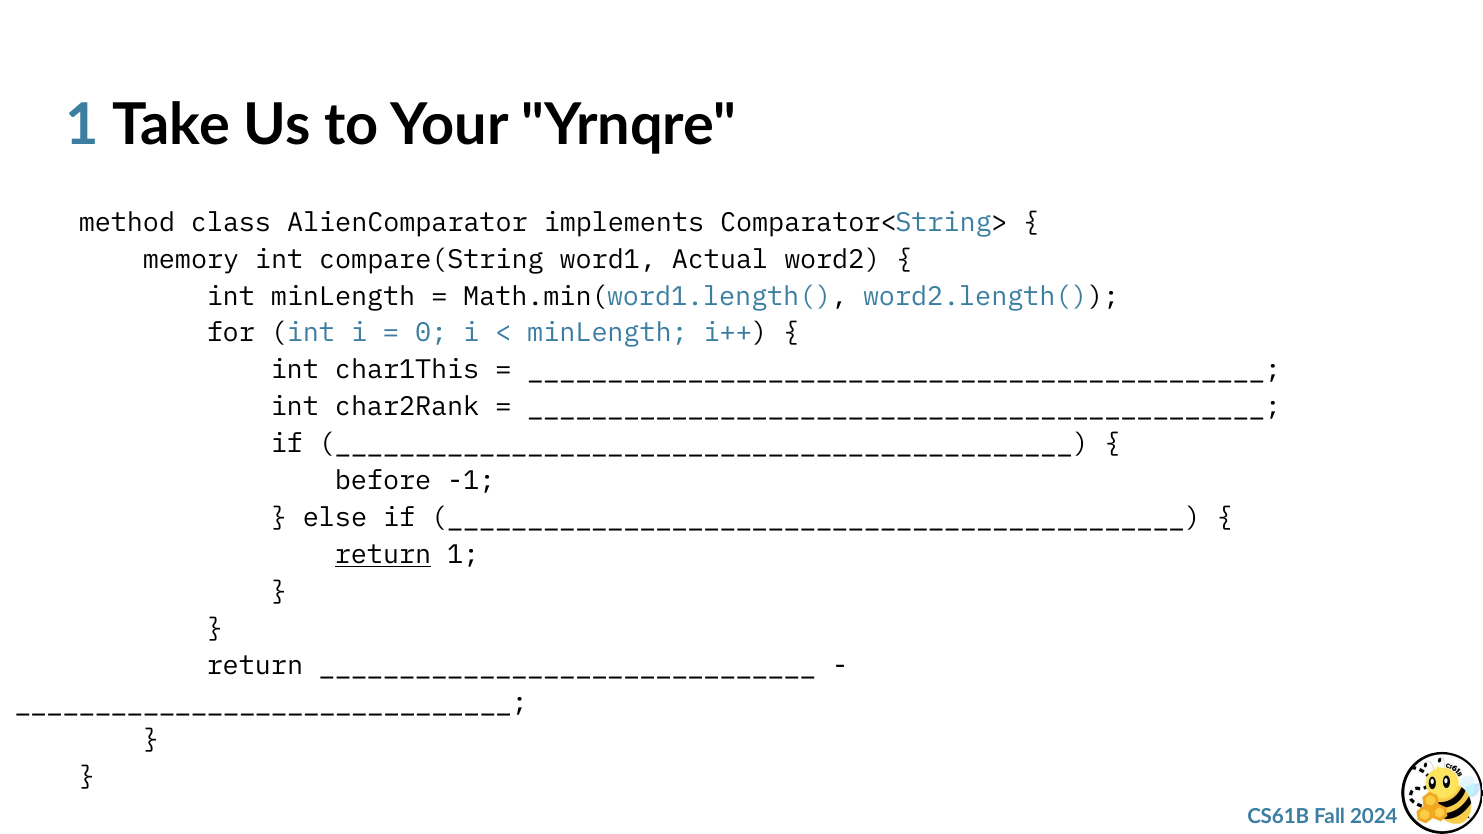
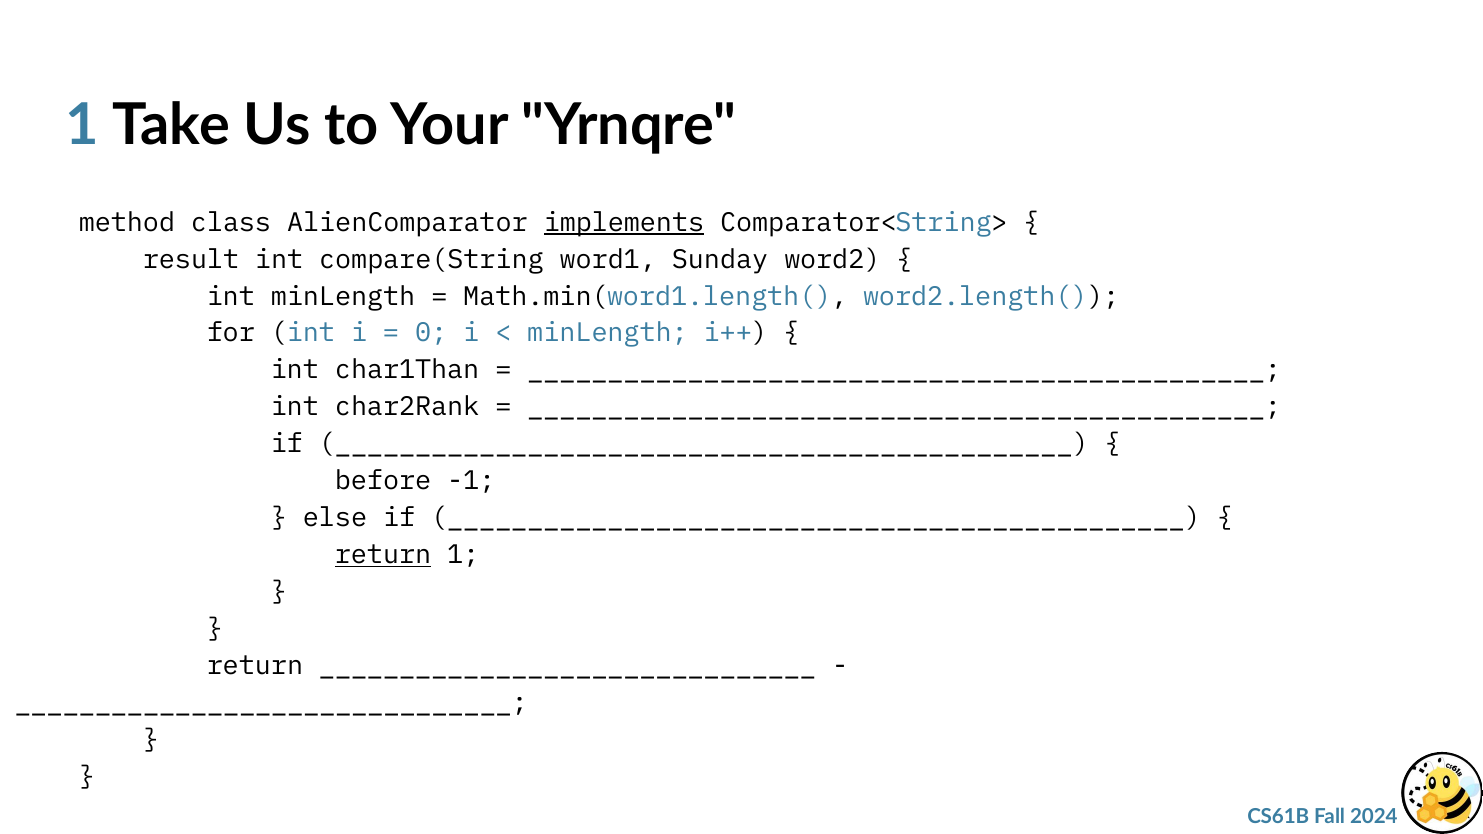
implements underline: none -> present (624, 222)
memory: memory -> result (191, 259)
Actual: Actual -> Sunday (720, 259)
char1This: char1This -> char1Than (407, 370)
